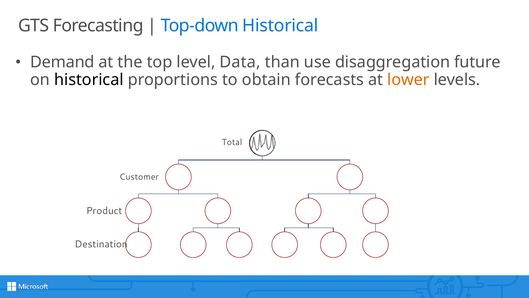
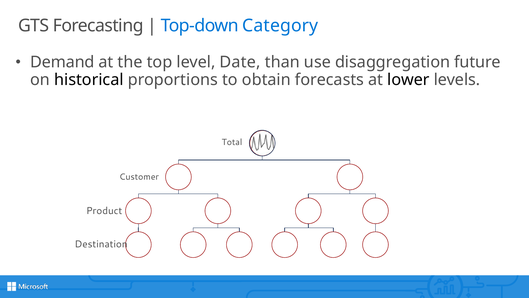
Top-down Historical: Historical -> Category (280, 26)
Data: Data -> Date (240, 62)
lower colour: orange -> black (408, 80)
